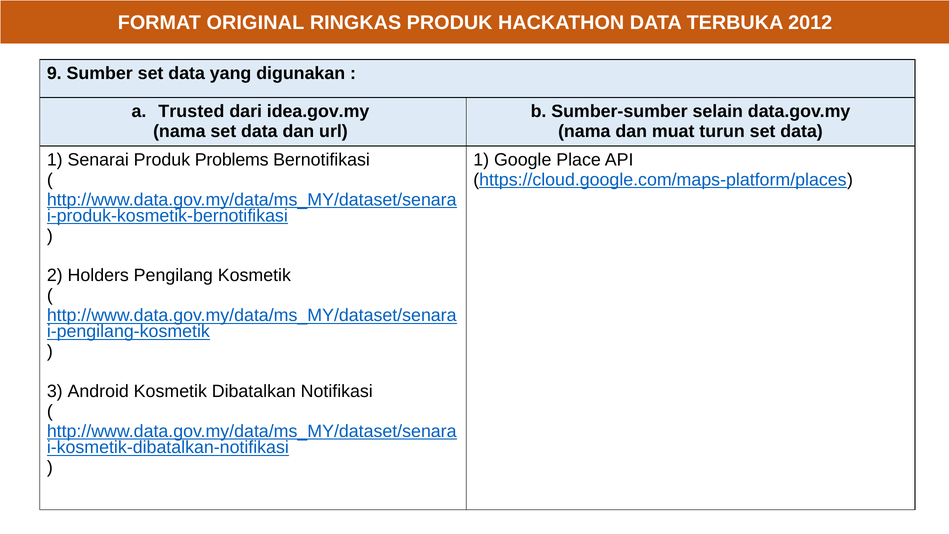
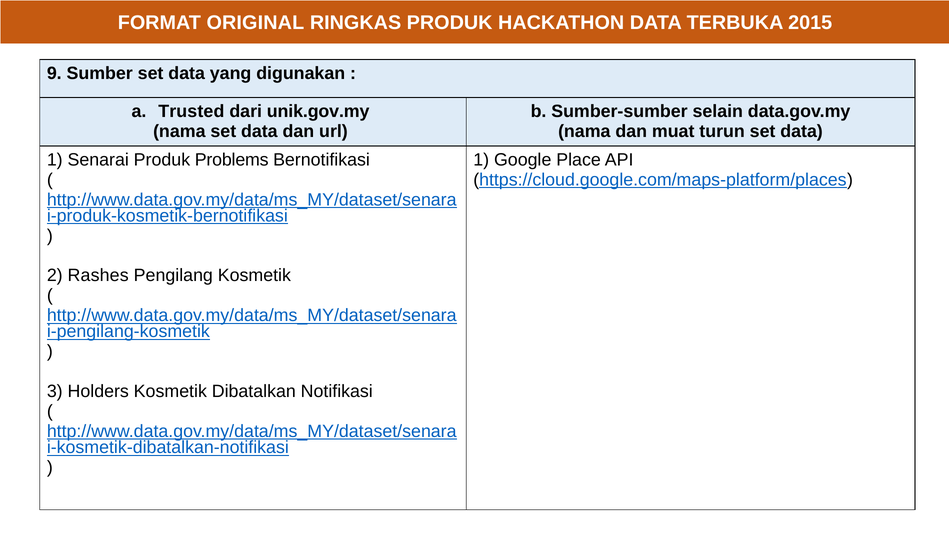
2012: 2012 -> 2015 (810, 23)
idea.gov.my: idea.gov.my -> unik.gov.my (318, 111)
Holders: Holders -> Rashes (98, 275)
Android: Android -> Holders (98, 391)
